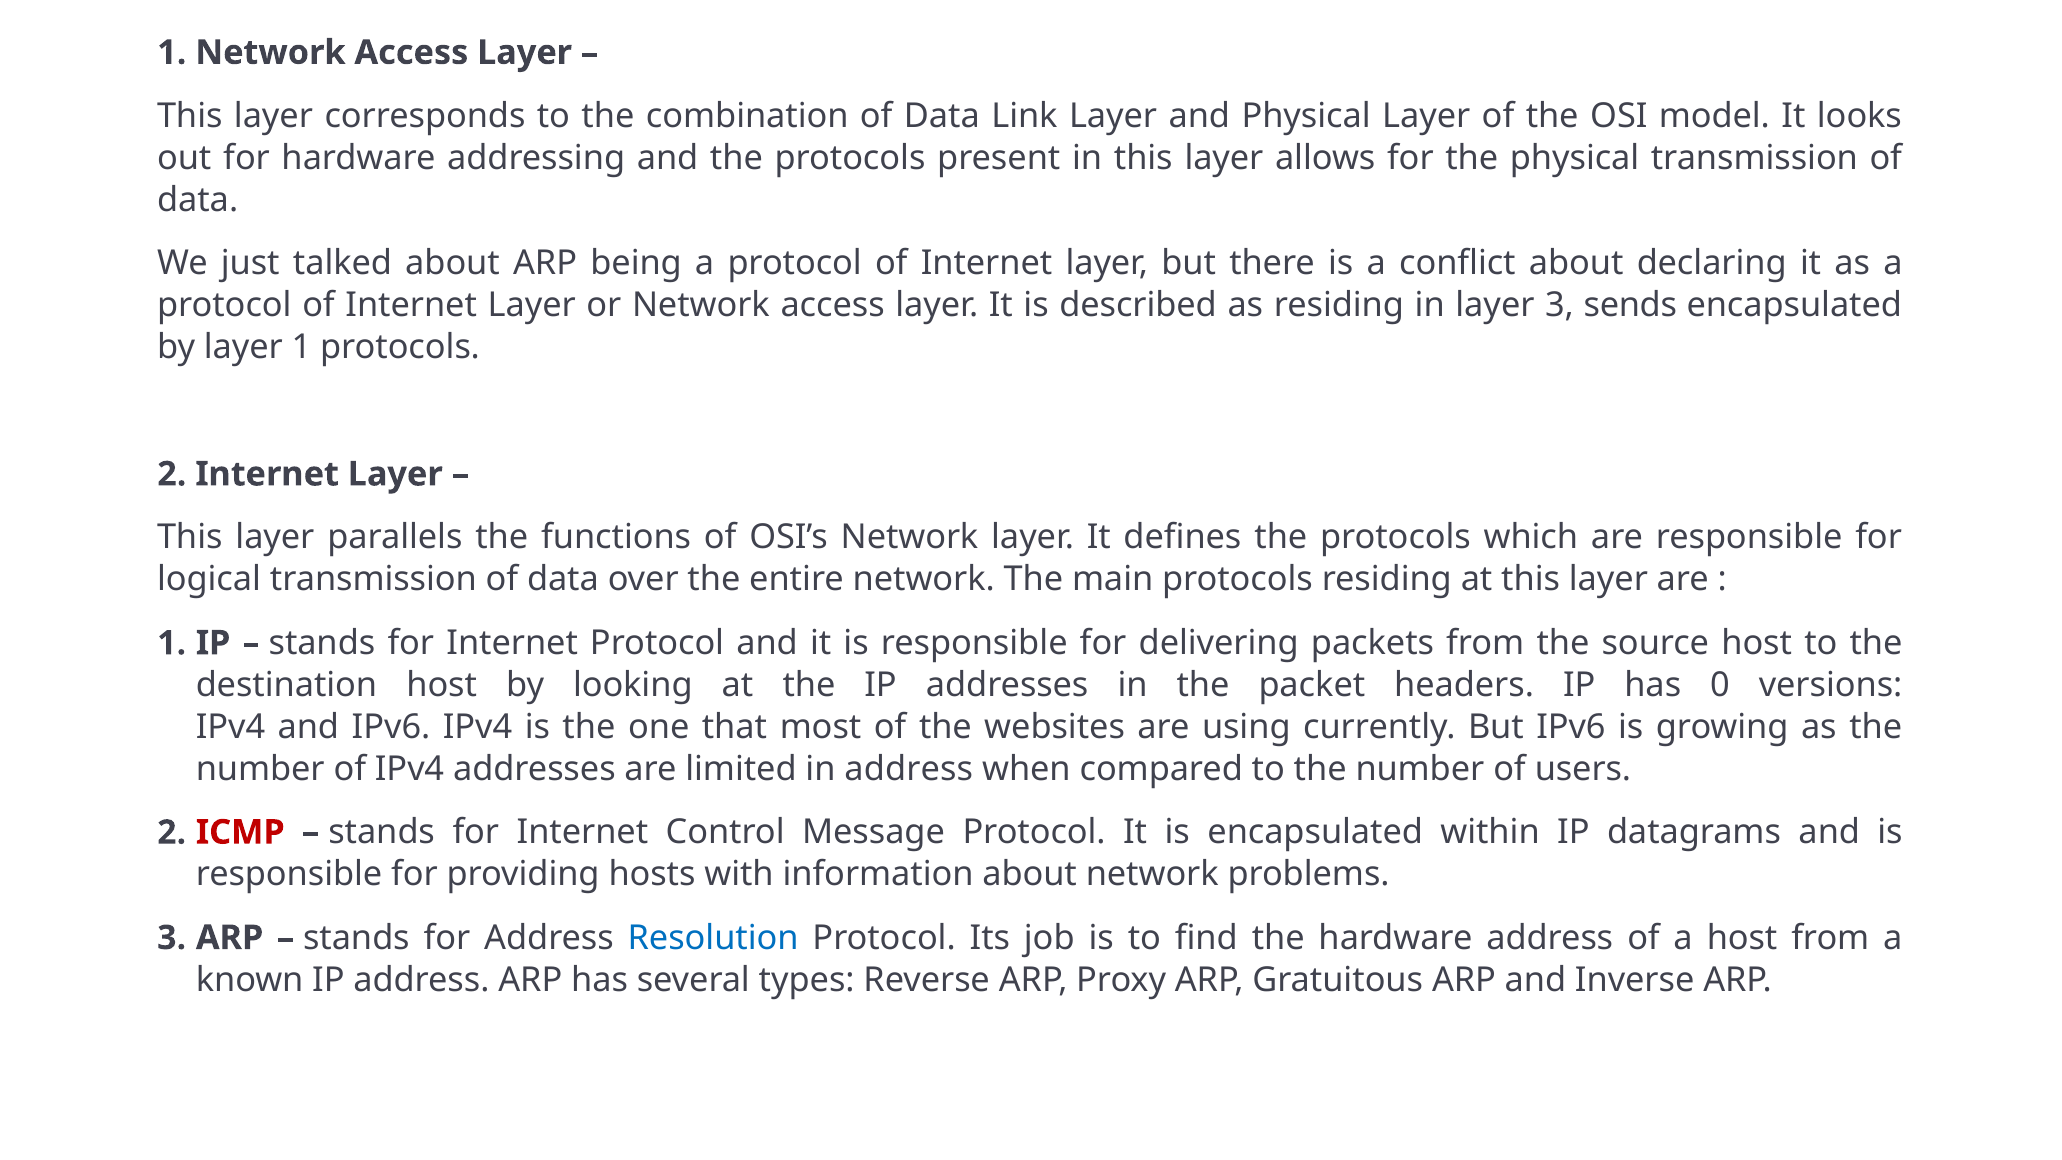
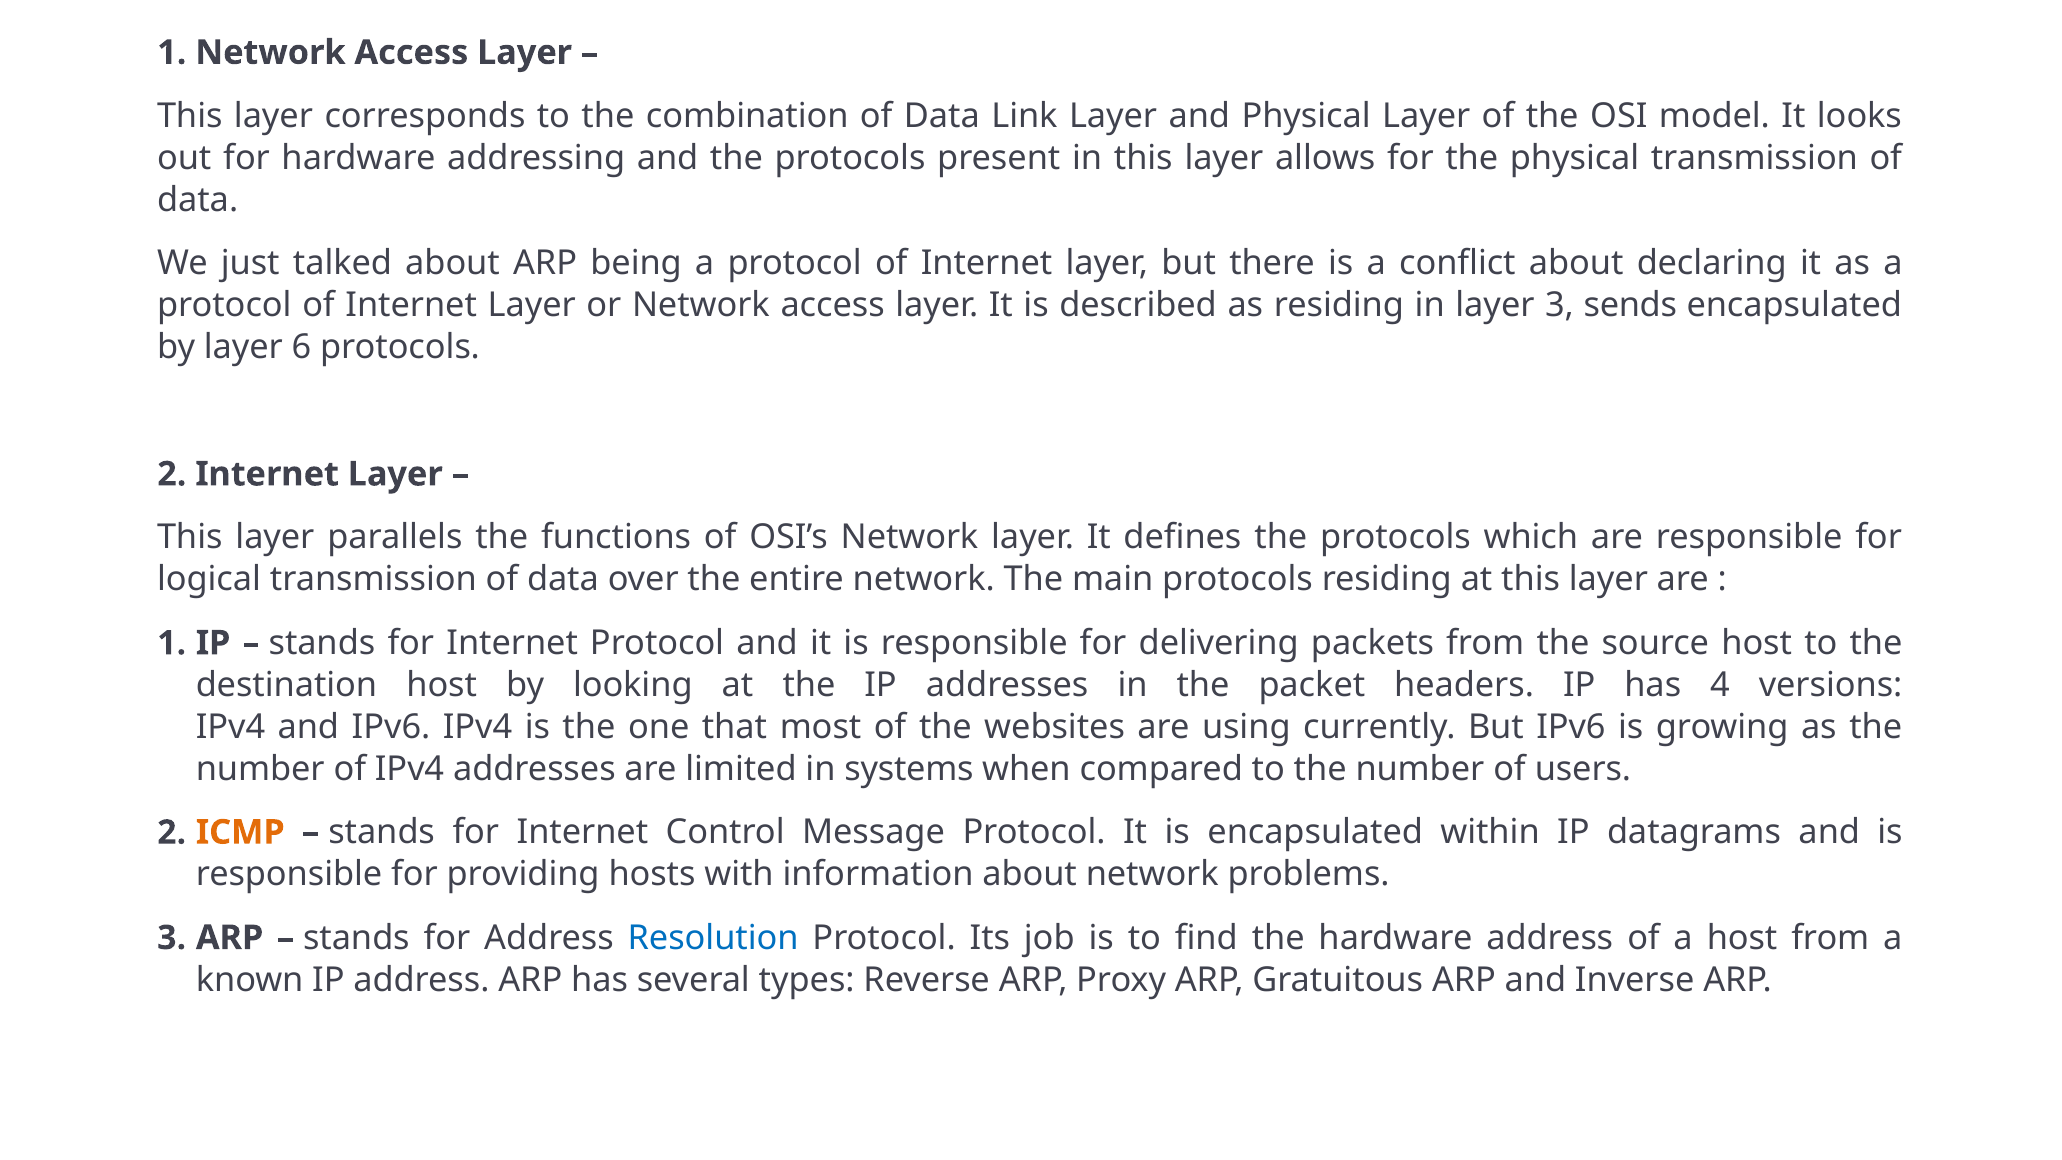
layer 1: 1 -> 6 (301, 347)
0: 0 -> 4 (1720, 685)
in address: address -> systems (909, 769)
ICMP colour: red -> orange (240, 832)
